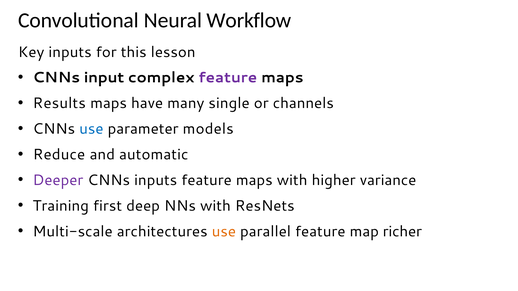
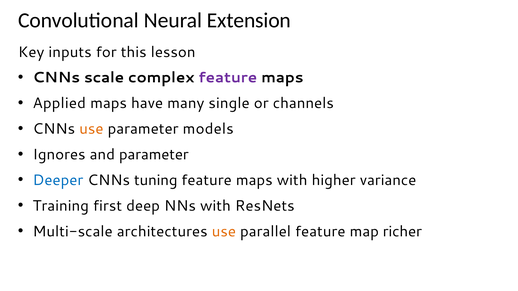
Workflow: Workflow -> Extension (249, 20)
input: input -> scale (104, 78)
Results: Results -> Applied (59, 103)
use colour: blue -> orange (91, 129)
Reduce: Reduce -> Ignores (59, 155)
and automatic: automatic -> parameter (154, 155)
Deeper colour: purple -> blue (58, 180)
CNNs inputs: inputs -> tuning (156, 180)
